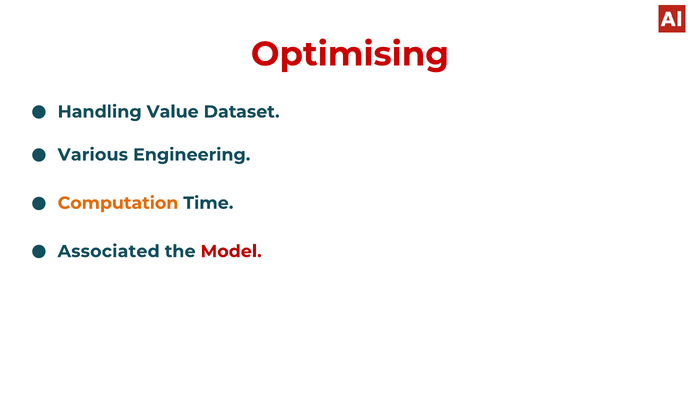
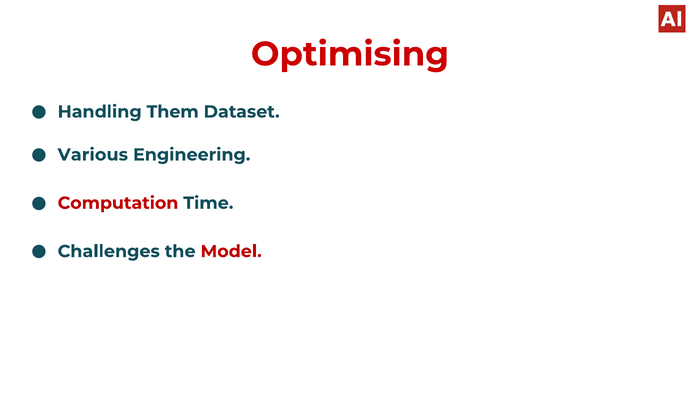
Value: Value -> Them (173, 112)
Computation colour: orange -> red (118, 203)
Associated: Associated -> Challenges (109, 251)
